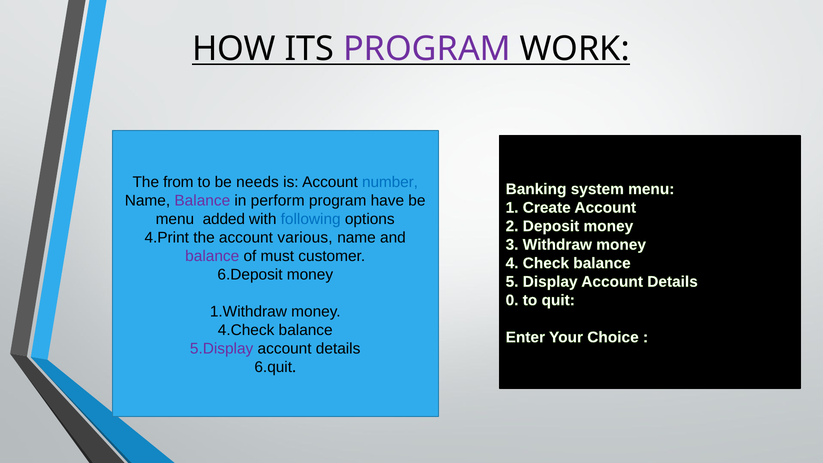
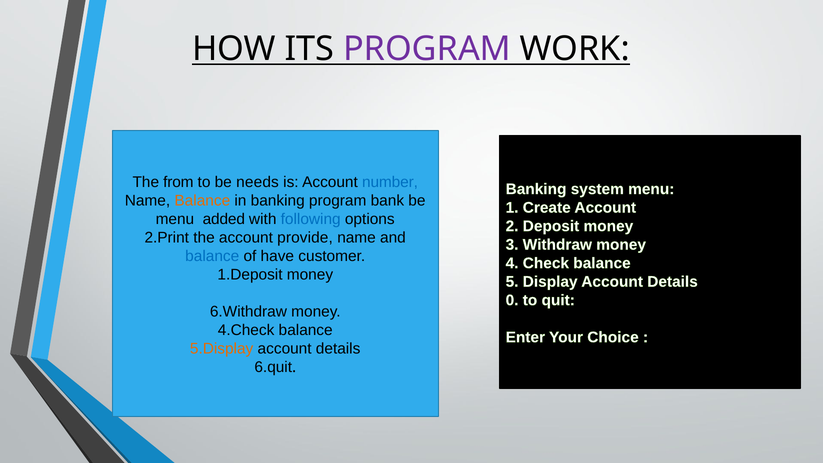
Balance colour: purple -> orange (202, 201)
in perform: perform -> banking (278, 201)
have: have -> bank (387, 201)
4.Print: 4.Print -> 2.Print (167, 238)
various: various -> provide (305, 238)
balance colour: purple -> blue (212, 256)
must: must -> have (277, 256)
6.Deposit: 6.Deposit -> 1.Deposit (250, 275)
1.Withdraw: 1.Withdraw -> 6.Withdraw (248, 312)
5.Display colour: purple -> orange (222, 349)
